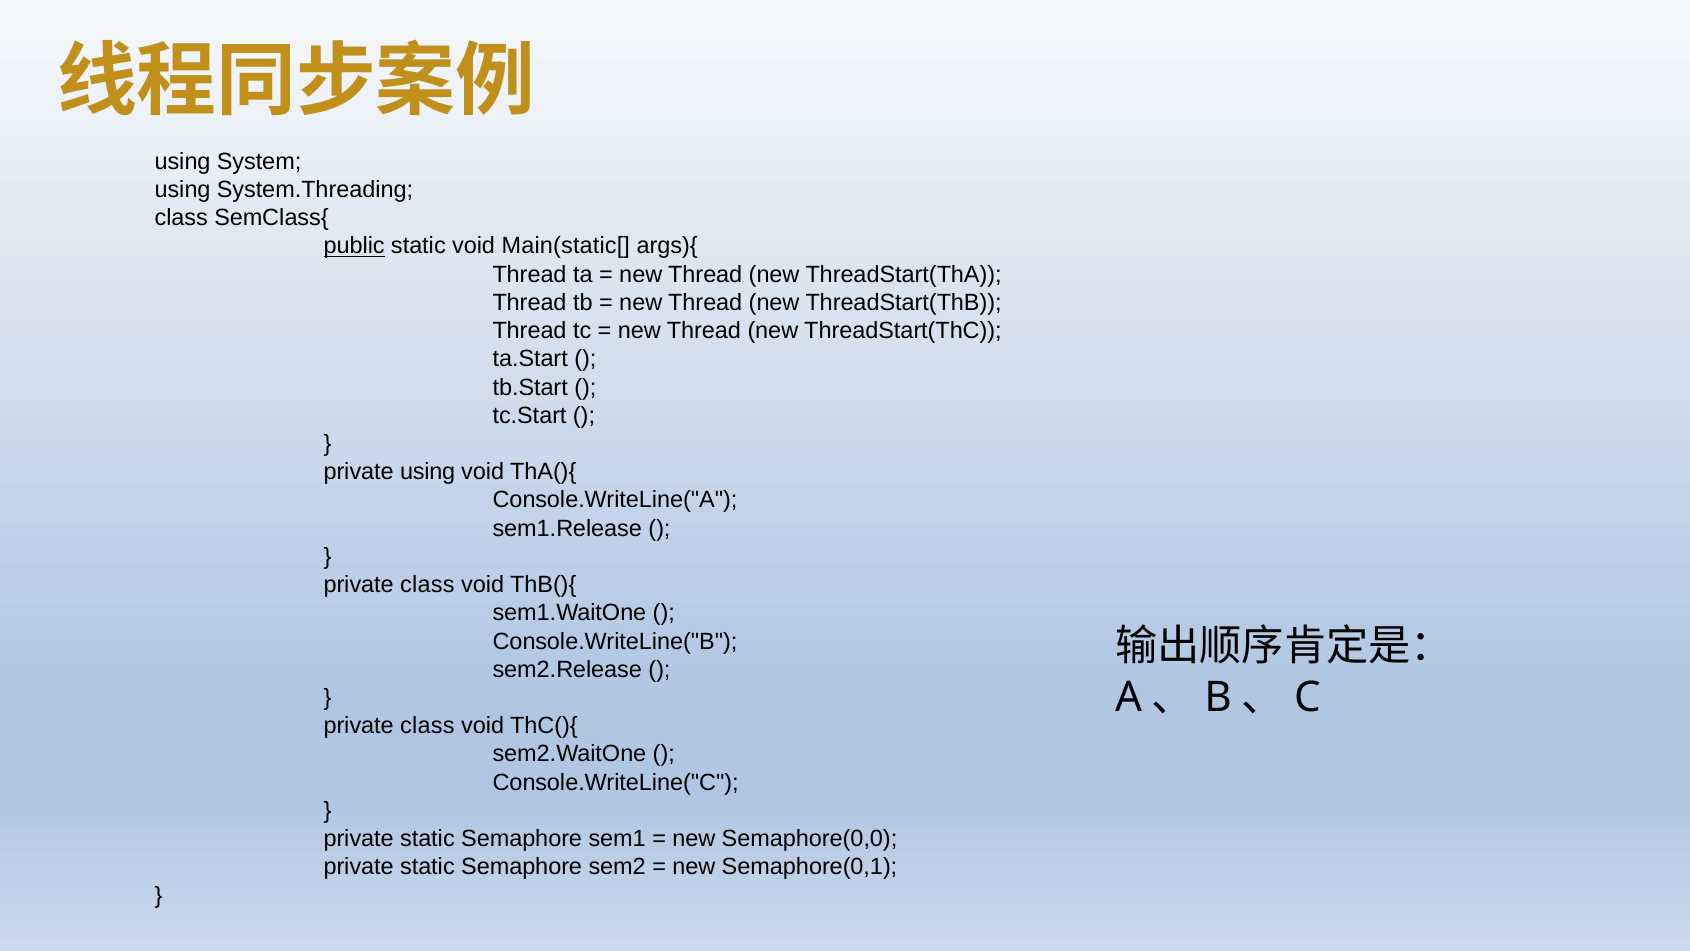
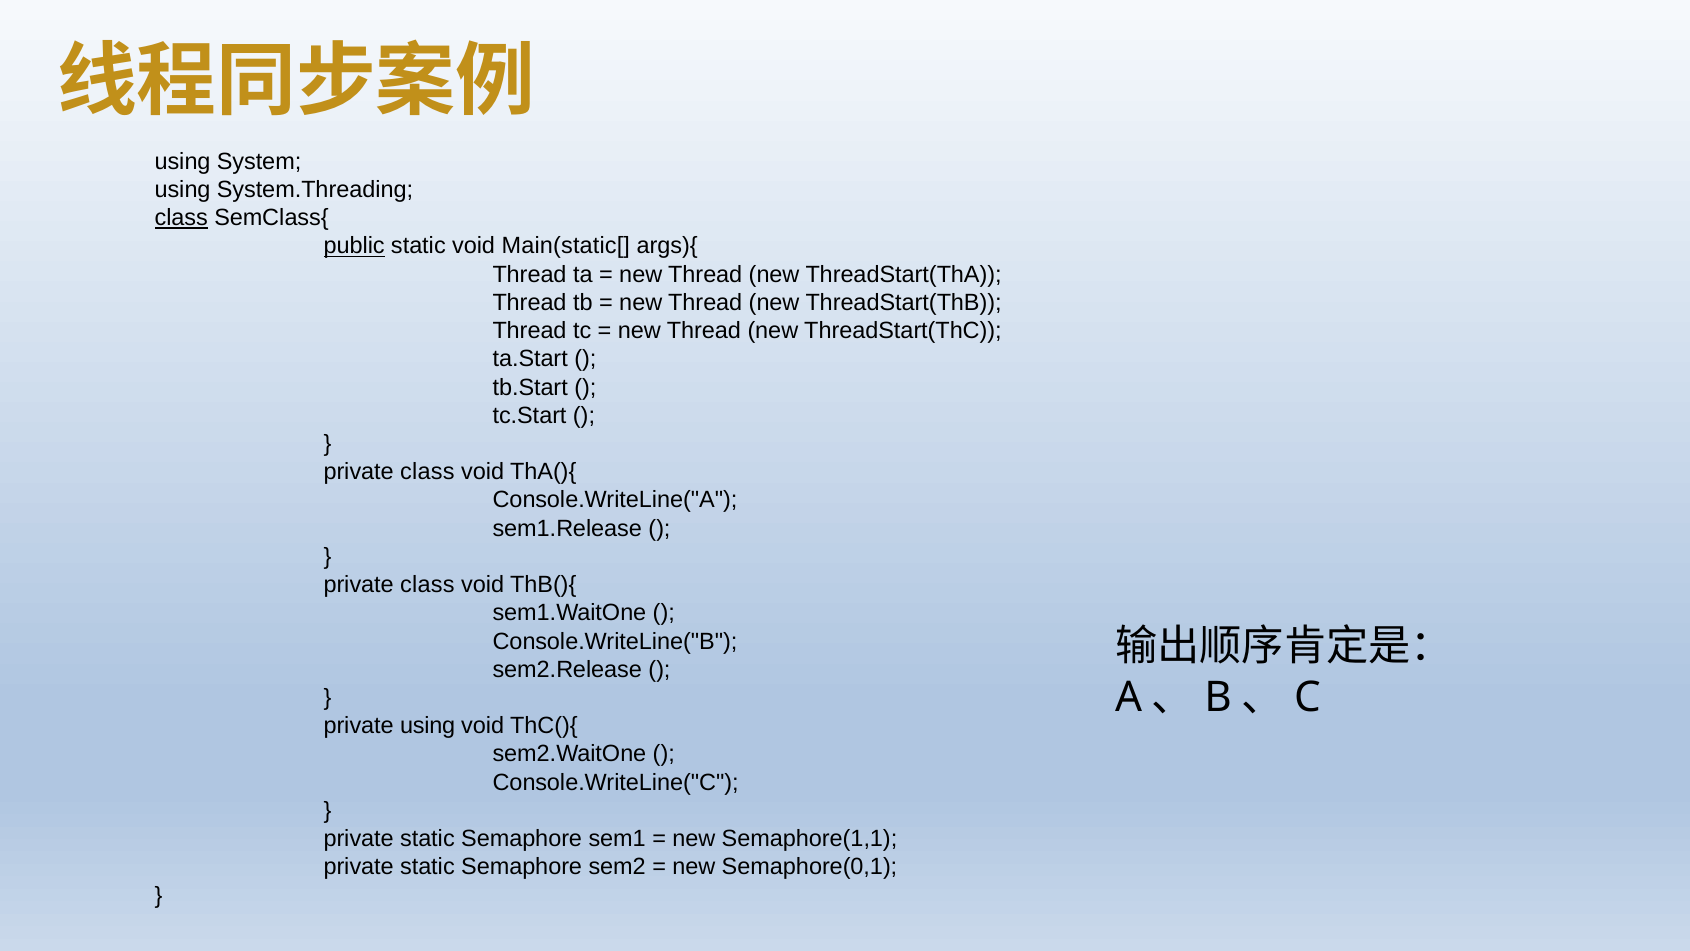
class underline: none -> present (181, 218)
using: using -> class (427, 472)
class: class -> using (428, 726)
Semaphore(0,0: Semaphore(0,0 -> Semaphore(1,1 (809, 839)
